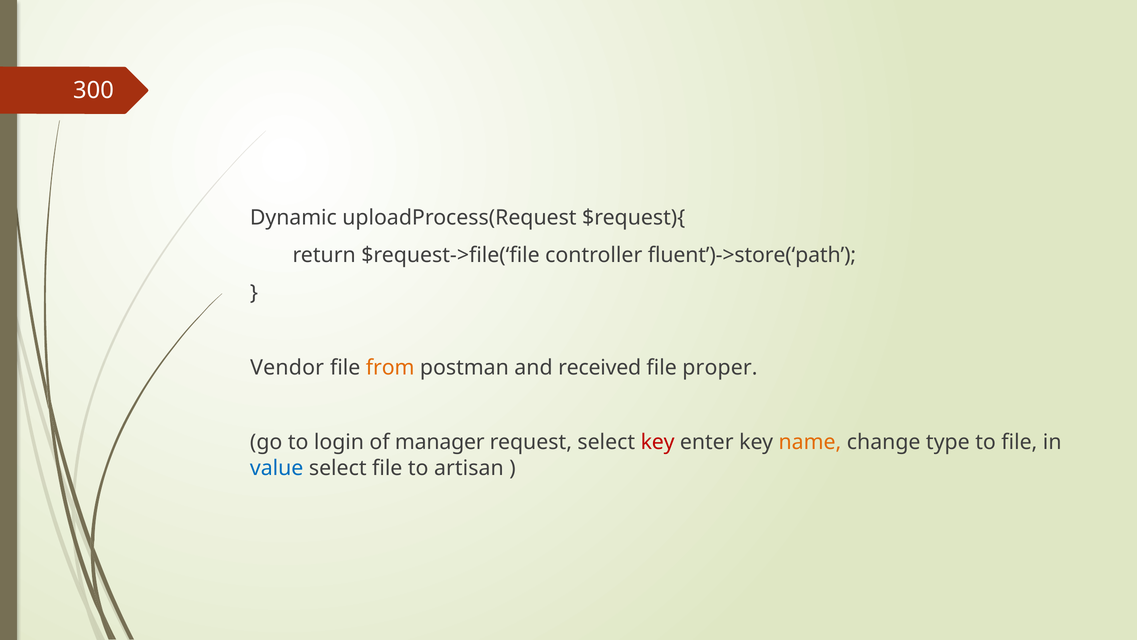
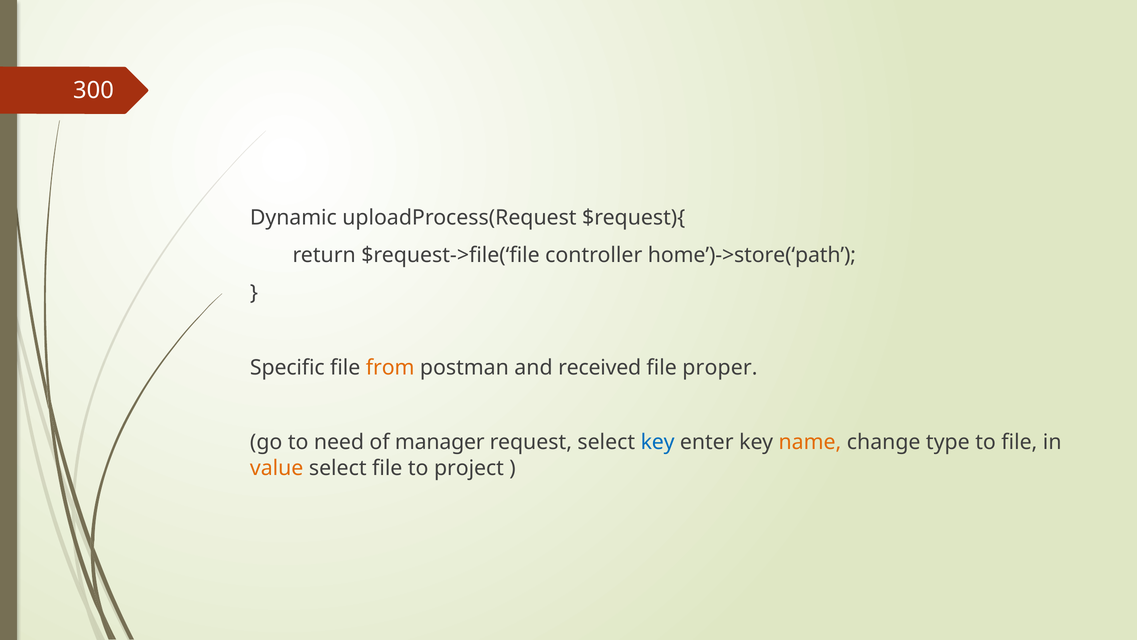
fluent’)->store(‘path: fluent’)->store(‘path -> home’)->store(‘path (752, 255)
Vendor: Vendor -> Specific (287, 367)
login: login -> need (339, 442)
key colour: red -> blue (658, 442)
value colour: blue -> orange (277, 468)
artisan: artisan -> project (469, 468)
